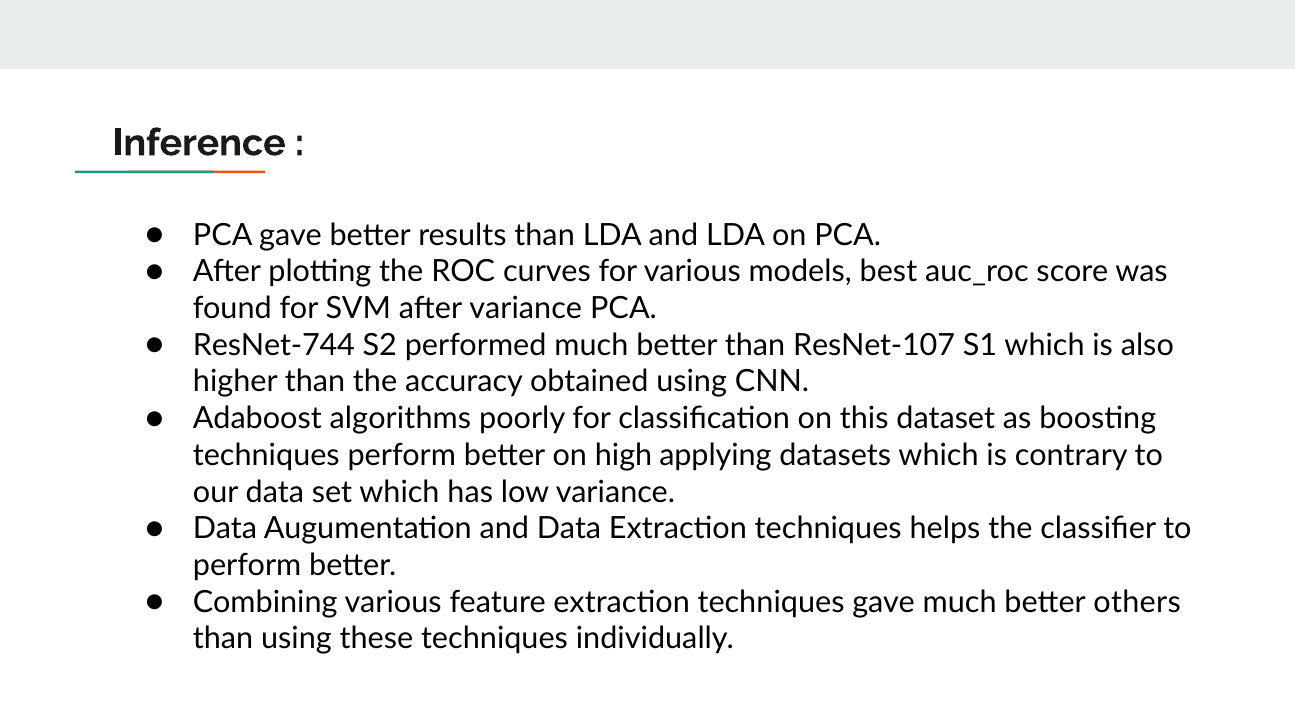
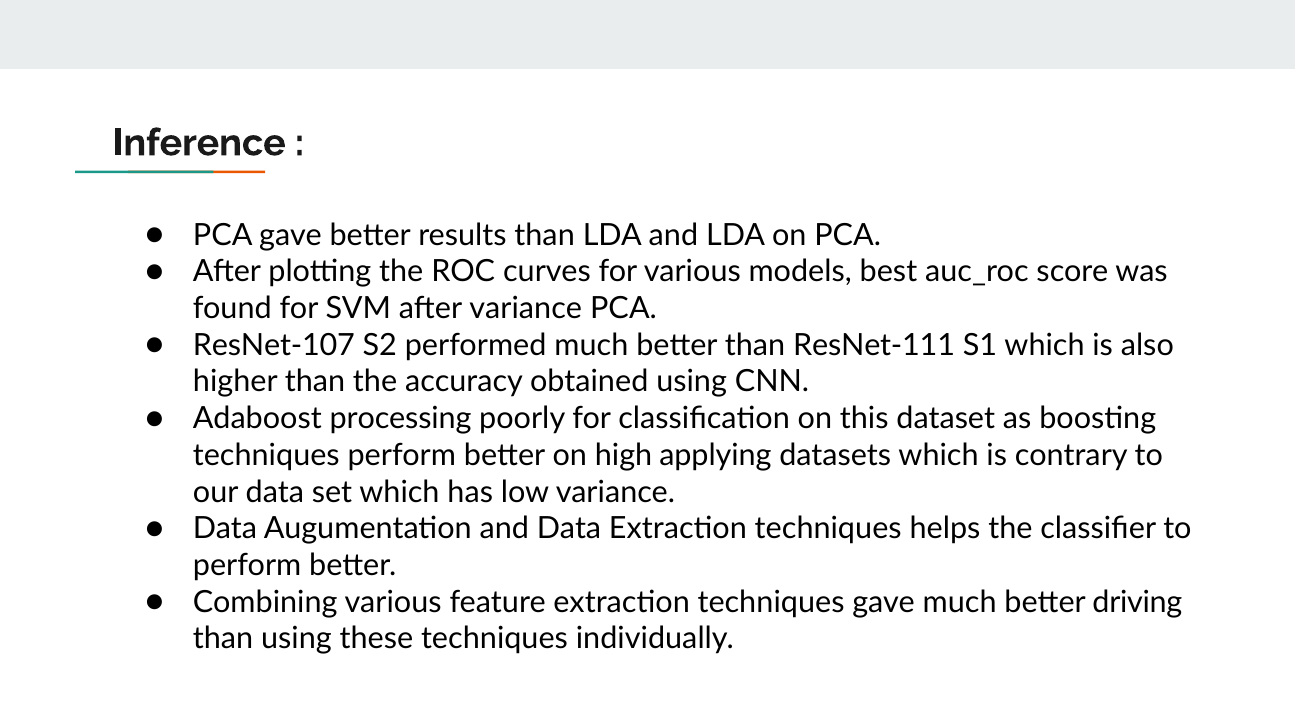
ResNet-744: ResNet-744 -> ResNet-107 (274, 345)
ResNet-107: ResNet-107 -> ResNet-111 (874, 345)
algorithms: algorithms -> processing (401, 419)
others: others -> driving (1137, 602)
